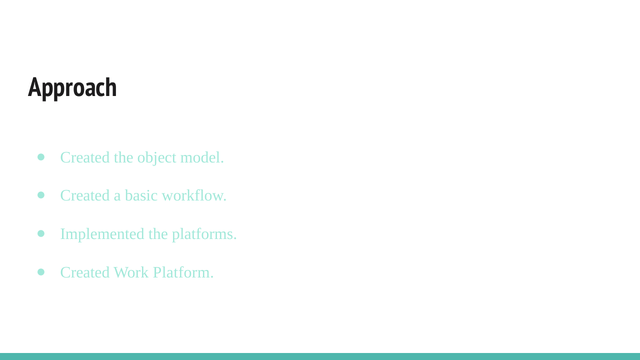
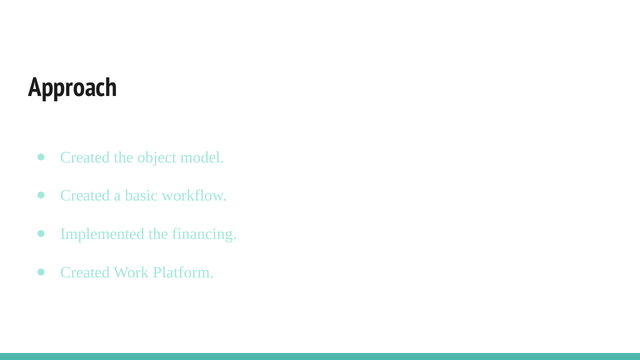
platforms: platforms -> financing (204, 234)
